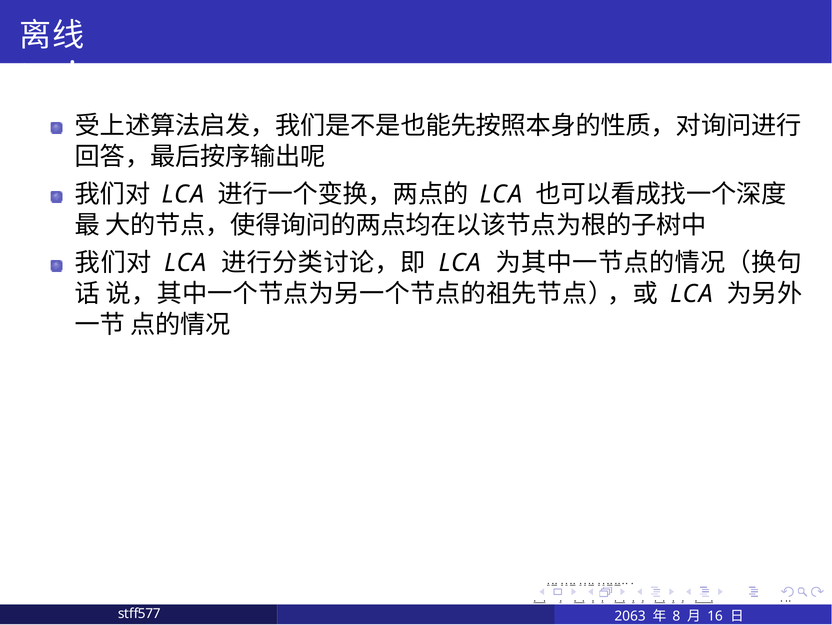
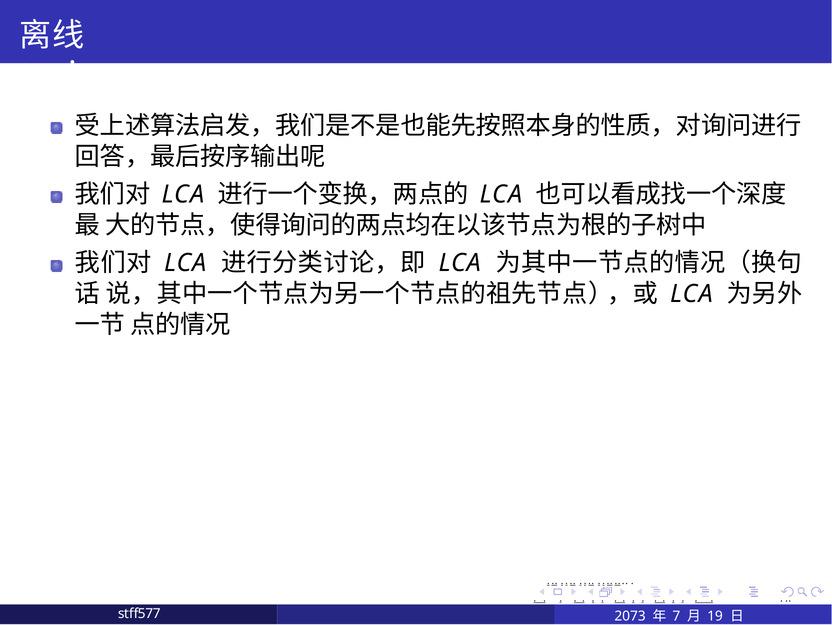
2063: 2063 -> 2073 (630, 616)
8: 8 -> 7 (676, 616)
16: 16 -> 19 (715, 616)
